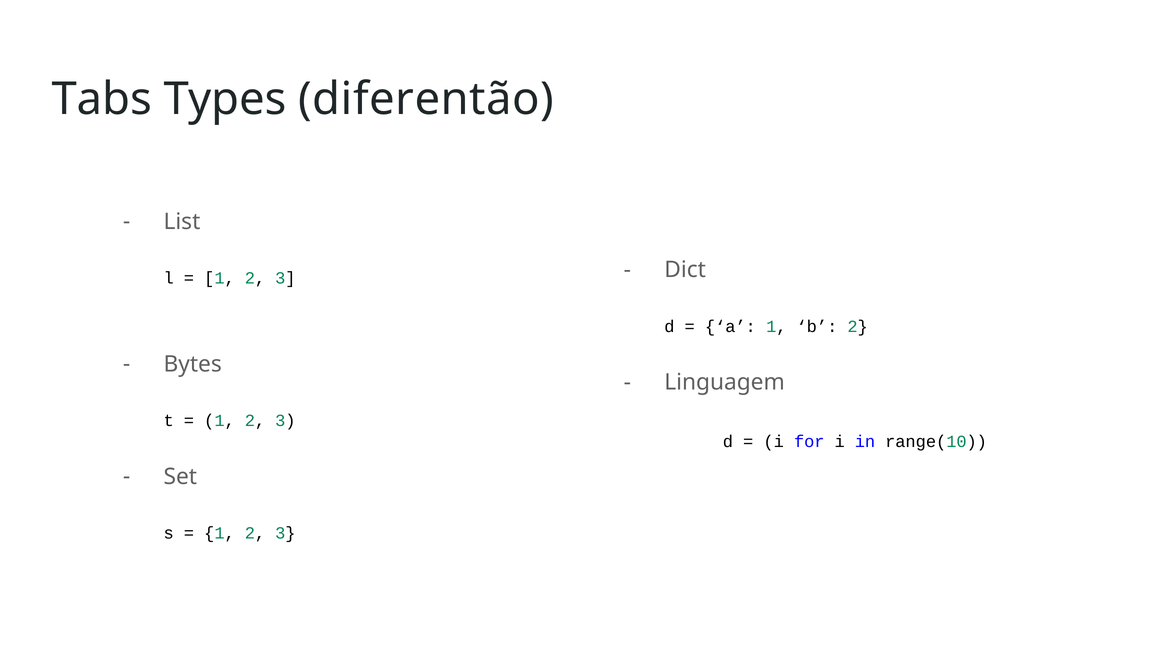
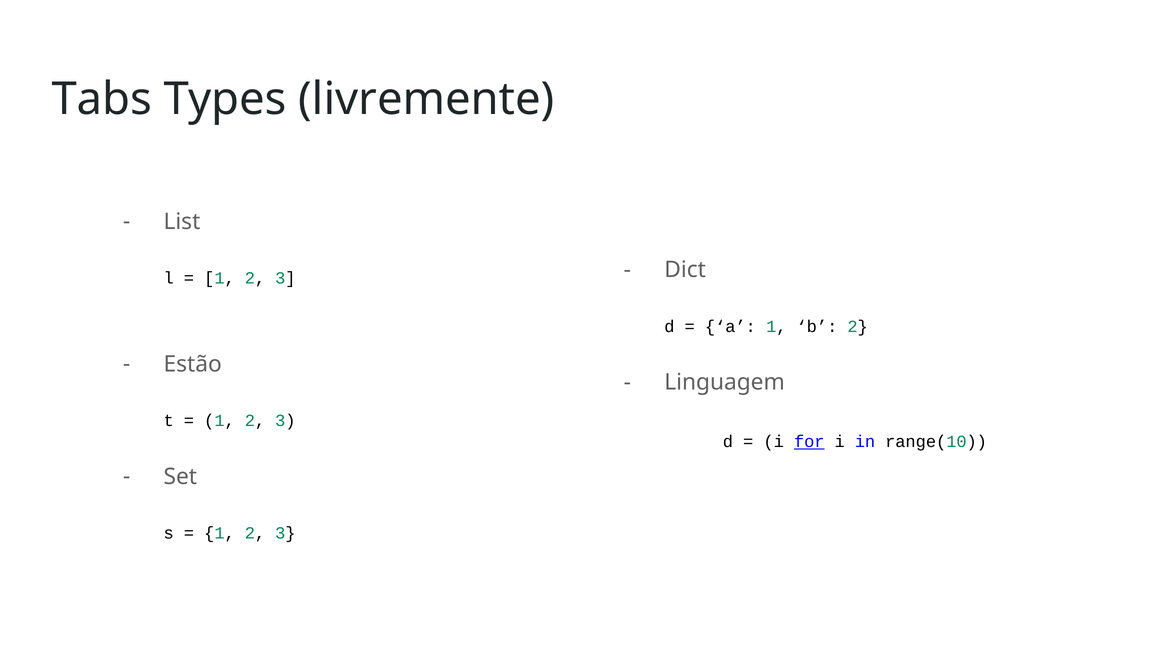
diferentão: diferentão -> livremente (426, 99)
Bytes: Bytes -> Estão (193, 364)
for underline: none -> present (809, 442)
